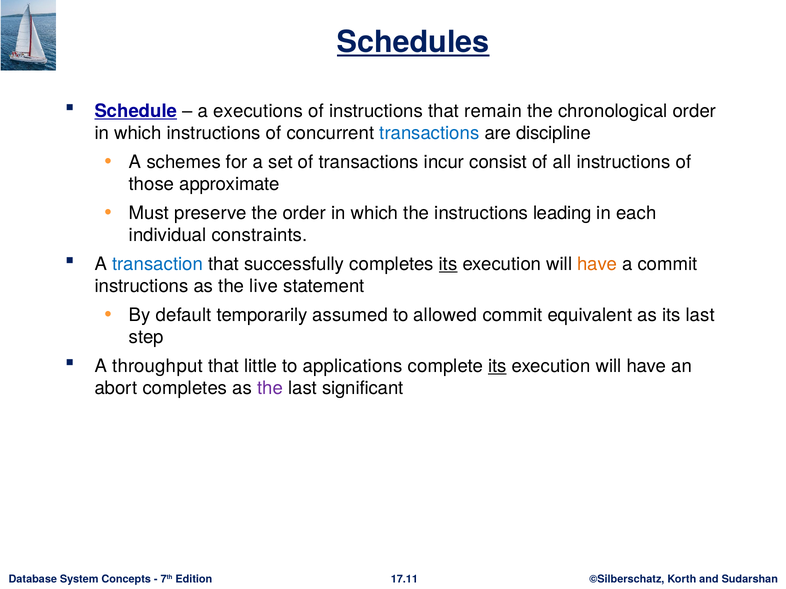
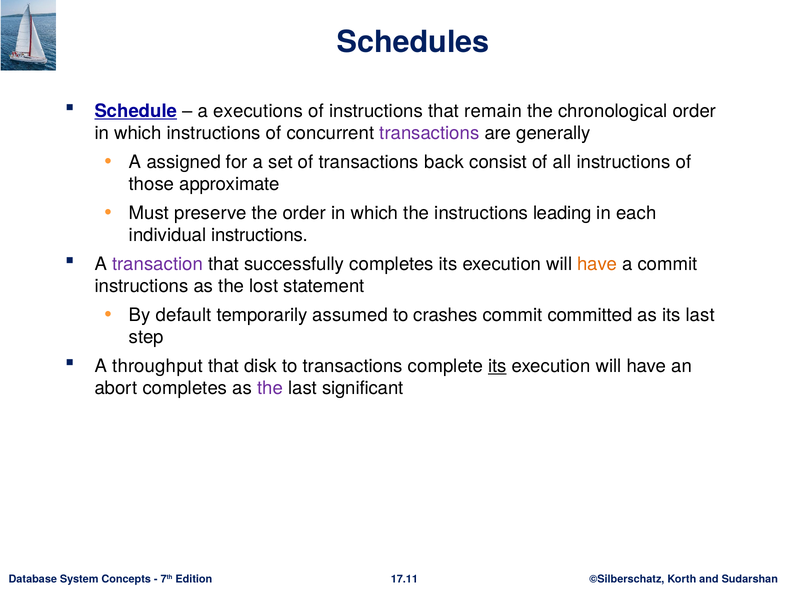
Schedules underline: present -> none (413, 42)
transactions colour: blue -> purple (429, 133)
discipline: discipline -> generally (554, 133)
schemes: schemes -> assigned (184, 162)
incur: incur -> back (444, 162)
individual constraints: constraints -> instructions (260, 236)
transaction colour: blue -> purple (158, 264)
its underline: present -> none (448, 264)
live: live -> lost (264, 287)
allowed: allowed -> crashes (446, 315)
equivalent: equivalent -> committed (590, 315)
little: little -> disk (261, 366)
to applications: applications -> transactions (353, 366)
